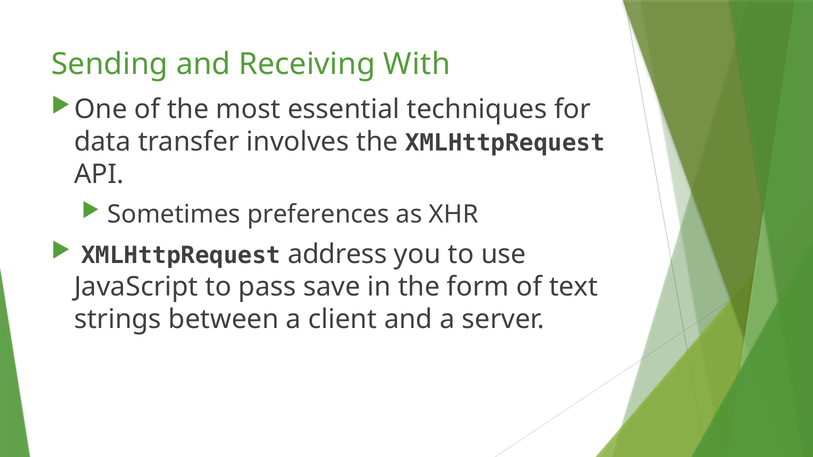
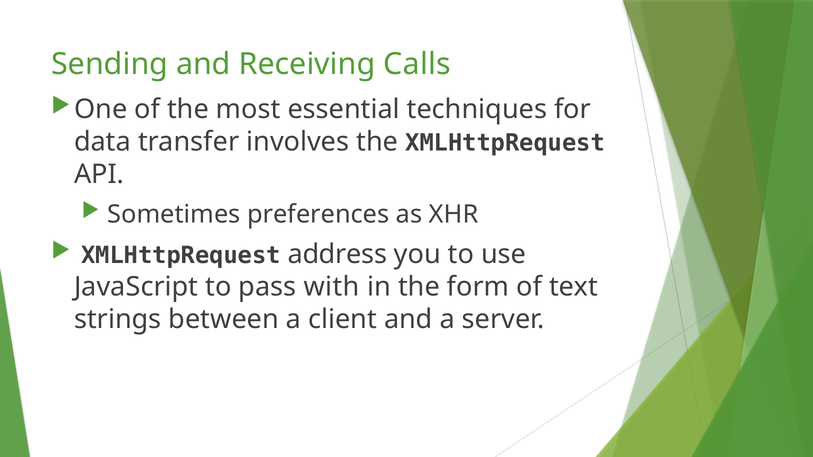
With: With -> Calls (417, 64)
save: save -> with (332, 287)
